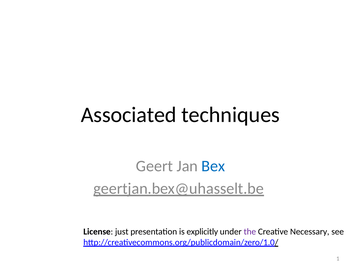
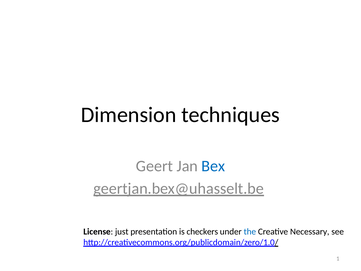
Associated: Associated -> Dimension (129, 115)
explicitly: explicitly -> checkers (202, 231)
the colour: purple -> blue (250, 231)
